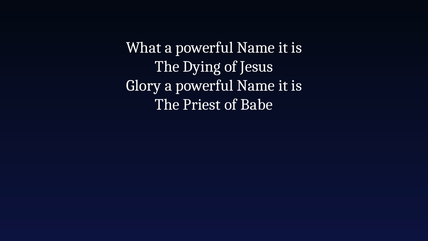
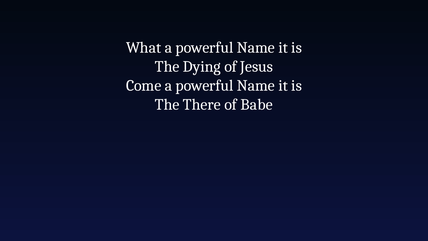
Glory: Glory -> Come (144, 86)
Priest: Priest -> There (202, 104)
